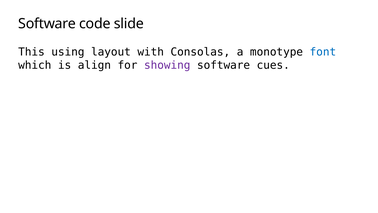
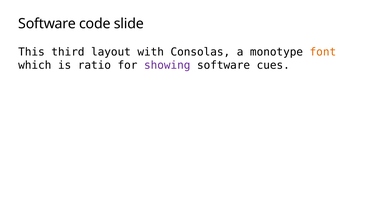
using: using -> third (68, 52)
font colour: blue -> orange (323, 52)
align: align -> ratio (94, 65)
